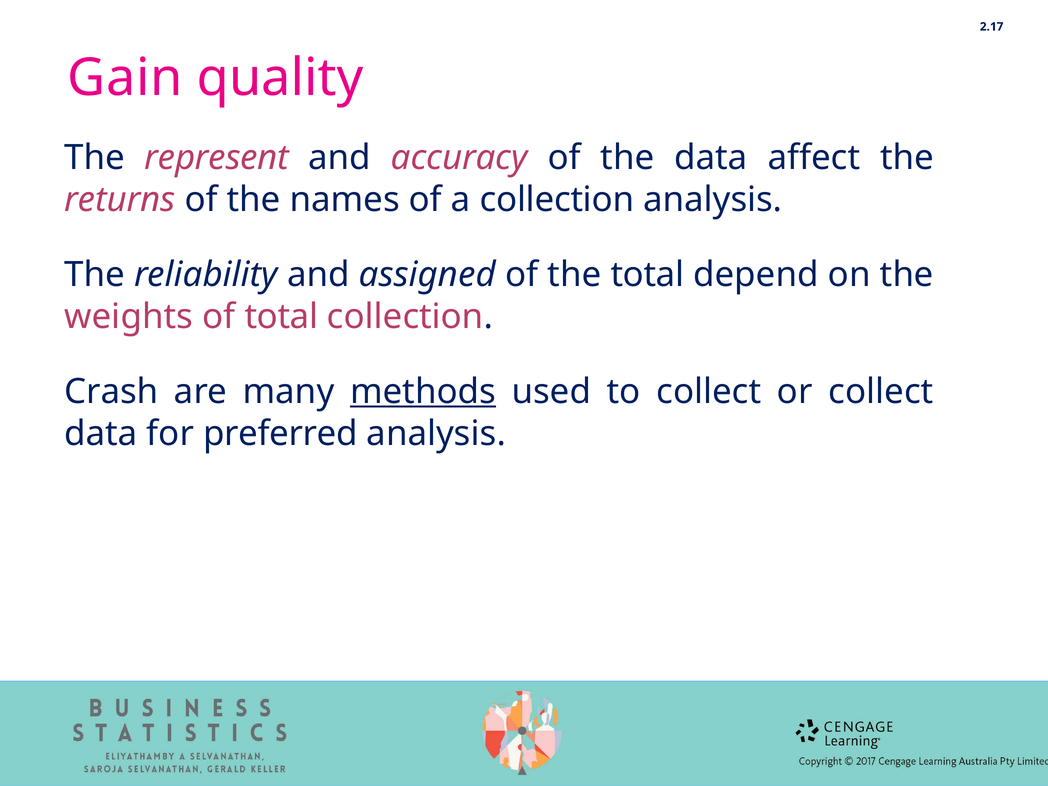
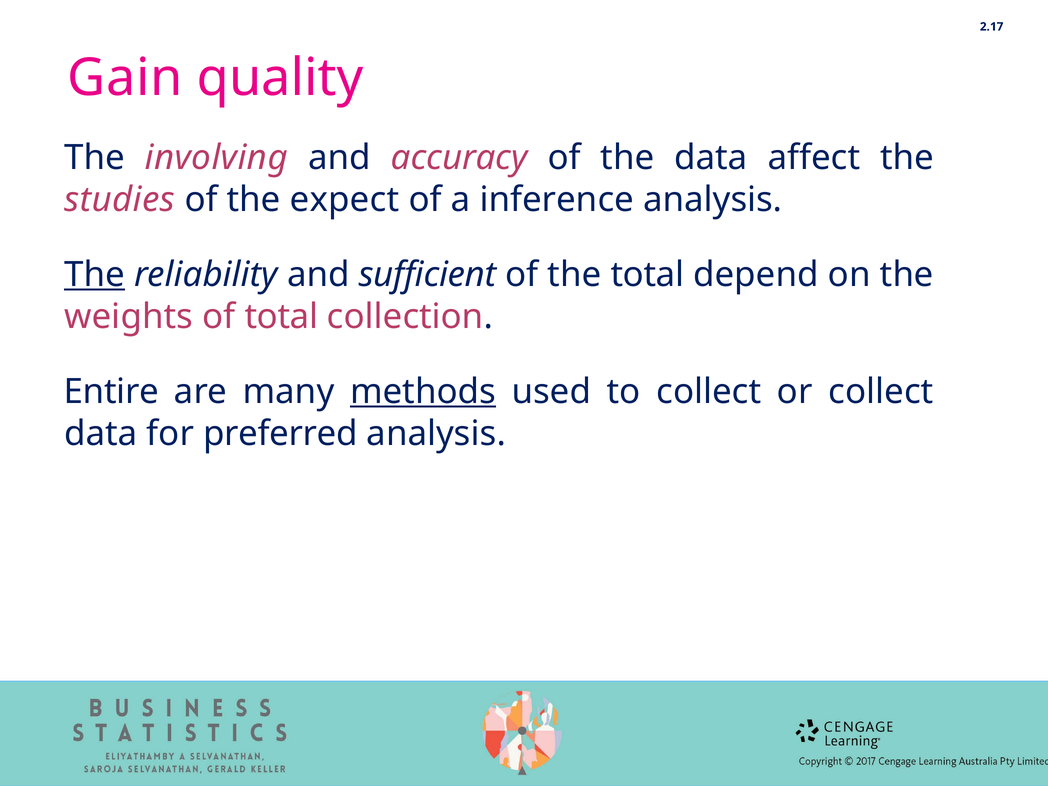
represent: represent -> involving (216, 158)
returns: returns -> studies (120, 200)
names: names -> expect (345, 200)
a collection: collection -> inference (557, 200)
The underline: none -> present (94, 275)
assigned: assigned -> sufficient (428, 275)
Crash: Crash -> Entire (111, 392)
